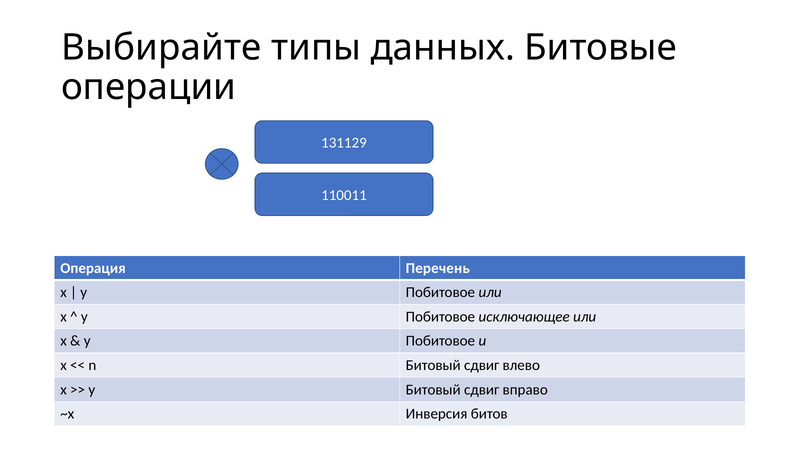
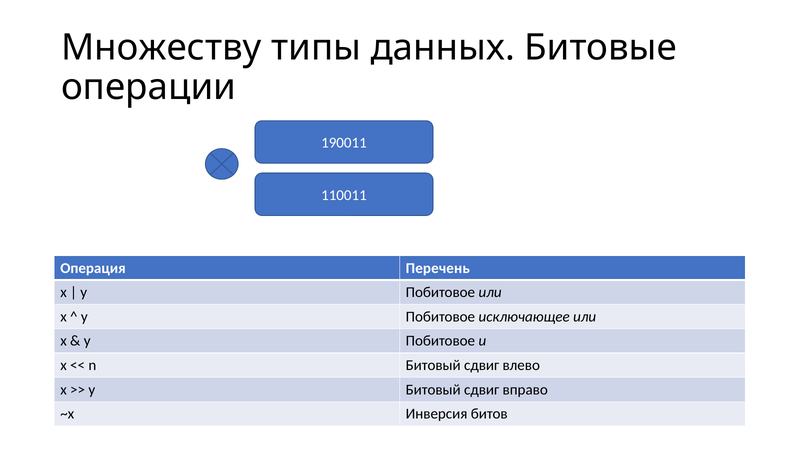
Выбирайте: Выбирайте -> Множеству (161, 47)
131129: 131129 -> 190011 (344, 143)
